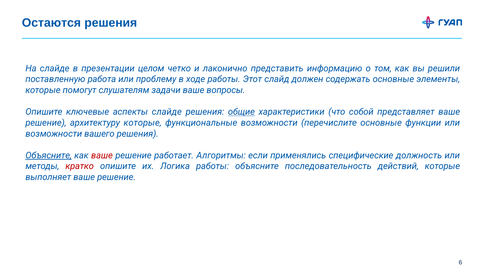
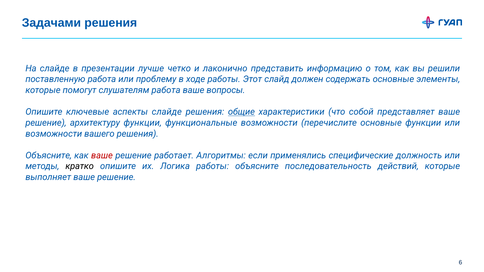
Остаются: Остаются -> Задачами (51, 23)
целом: целом -> лучше (151, 68)
слушателям задачи: задачи -> работа (166, 90)
архитектуру которые: которые -> функции (143, 123)
Объясните underline: present -> none (49, 156)
кратко colour: red -> black (80, 166)
